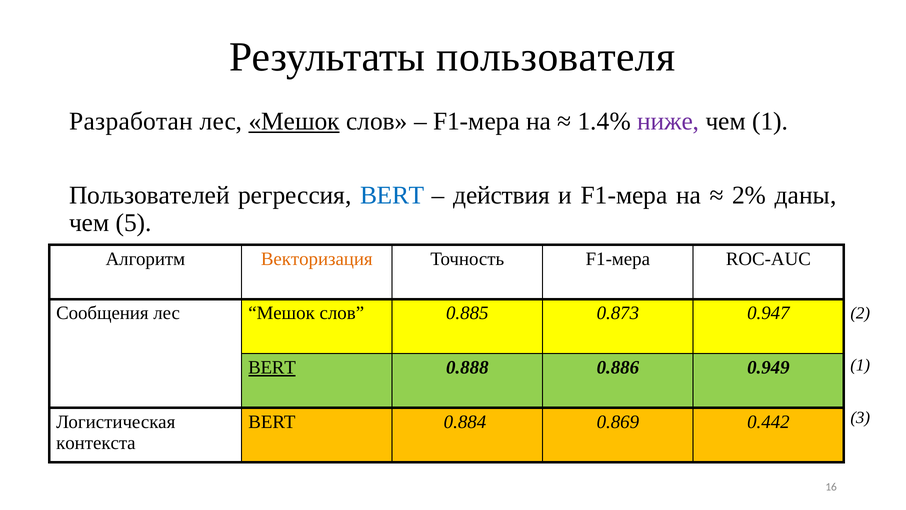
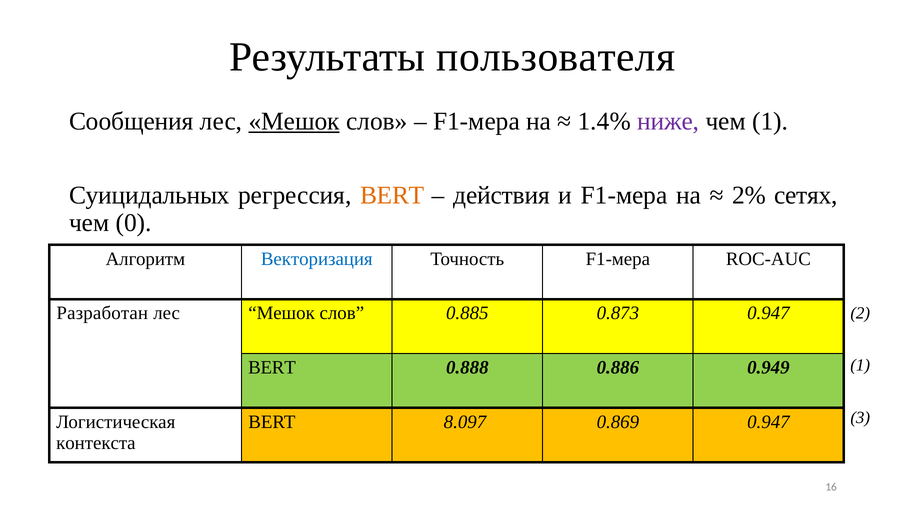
Разработан: Разработан -> Сообщения (131, 121)
Пользователей: Пользователей -> Суицидальных (149, 195)
BERT colour: blue -> orange (392, 195)
даны: даны -> сетях (806, 195)
5: 5 -> 0 (134, 223)
Векторизация colour: orange -> blue (317, 259)
Сообщения: Сообщения -> Разработан (102, 313)
BERT underline: present -> none (272, 367)
0.884: 0.884 -> 8.097 (465, 422)
0.869 0.442: 0.442 -> 0.947 (768, 422)
